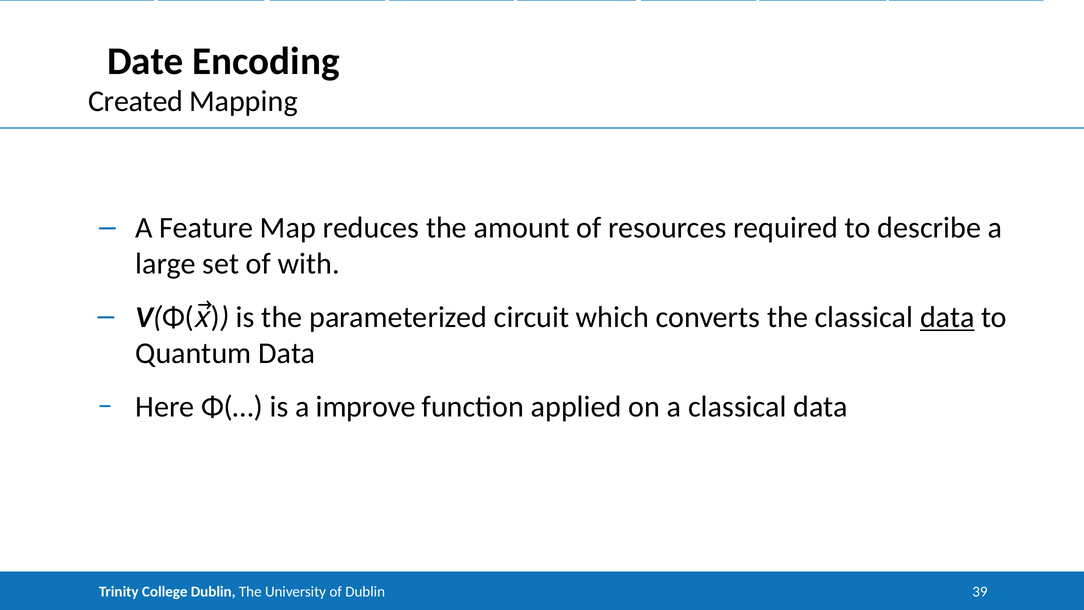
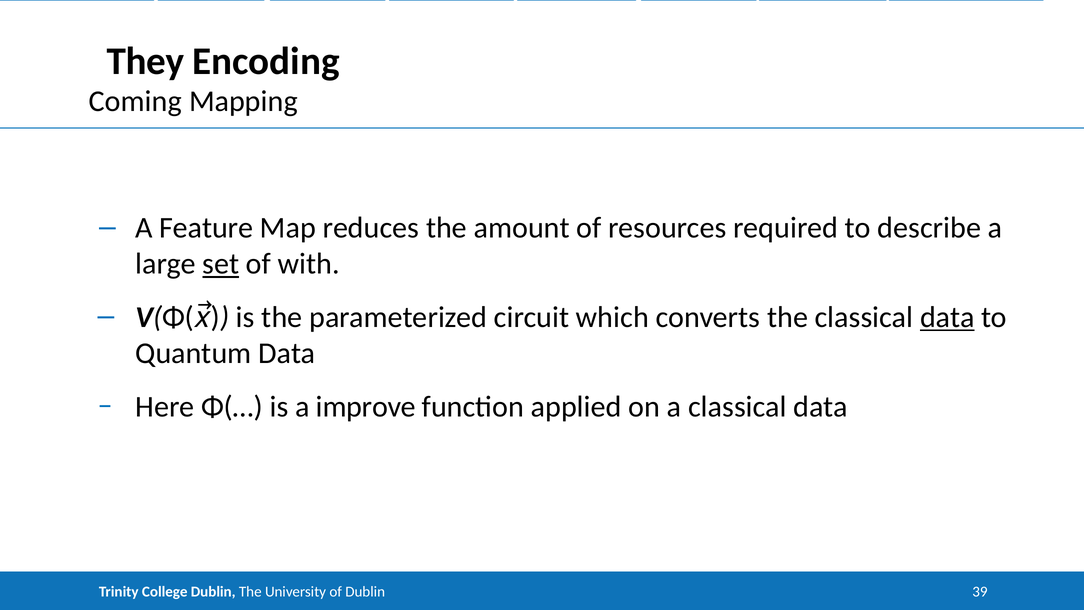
Date: Date -> They (145, 61)
Created: Created -> Coming (135, 101)
set underline: none -> present (221, 264)
